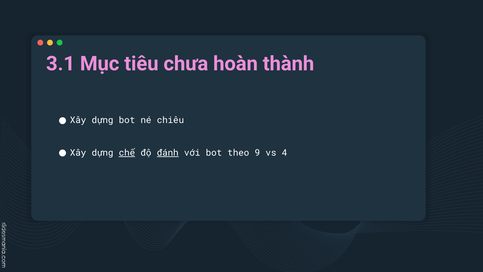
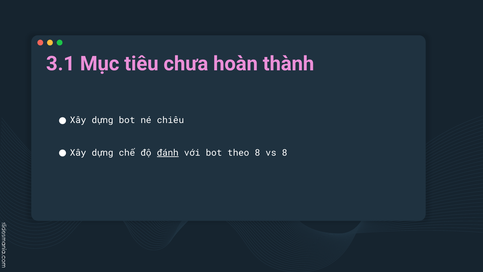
chế underline: present -> none (127, 153)
theo 9: 9 -> 8 (257, 153)
vs 4: 4 -> 8 (285, 153)
